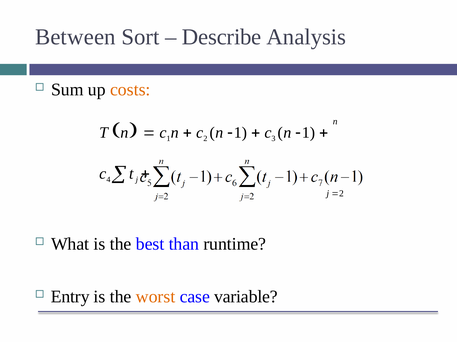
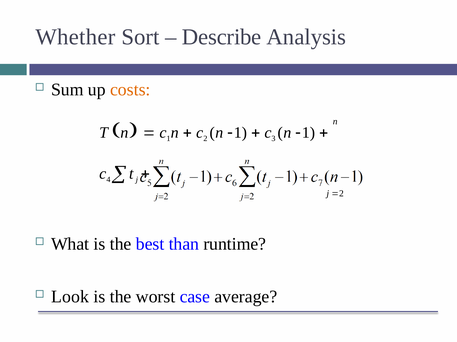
Between: Between -> Whether (75, 37)
Entry: Entry -> Look (70, 297)
worst colour: orange -> black (156, 297)
variable: variable -> average (246, 297)
